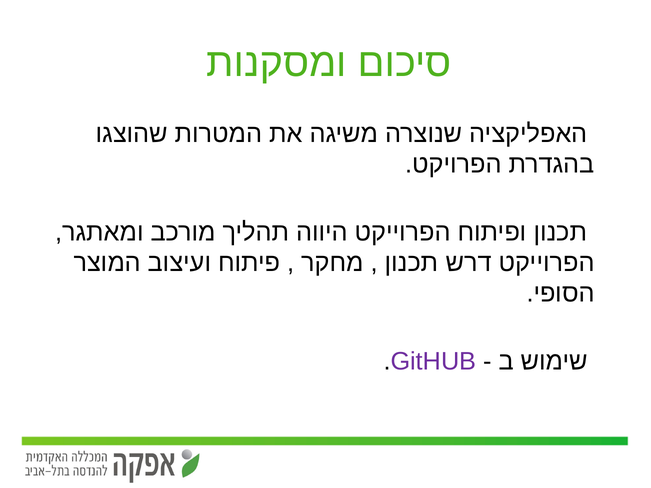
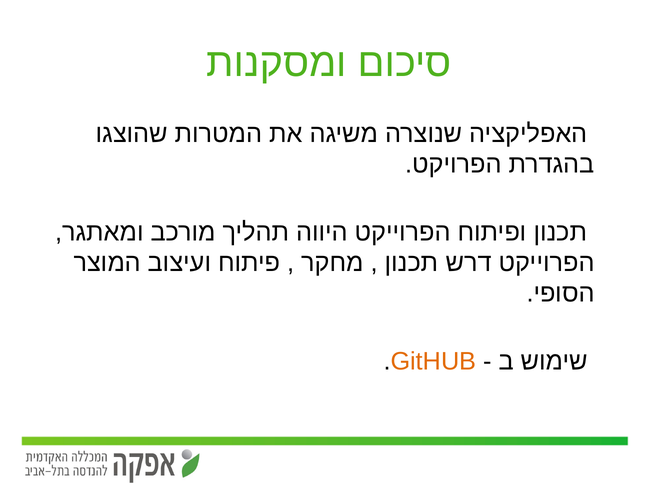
GitHUB colour: purple -> orange (433, 361)
